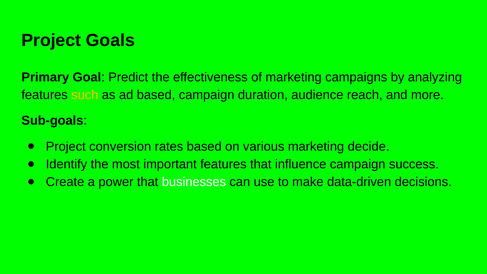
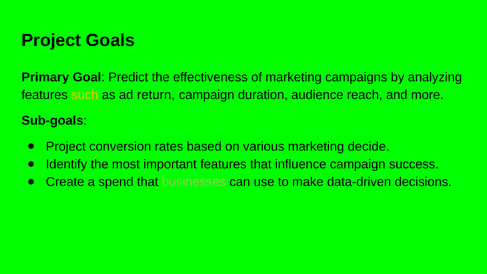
ad based: based -> return (156, 95)
power: power -> spend (116, 182)
businesses colour: white -> light green (194, 182)
